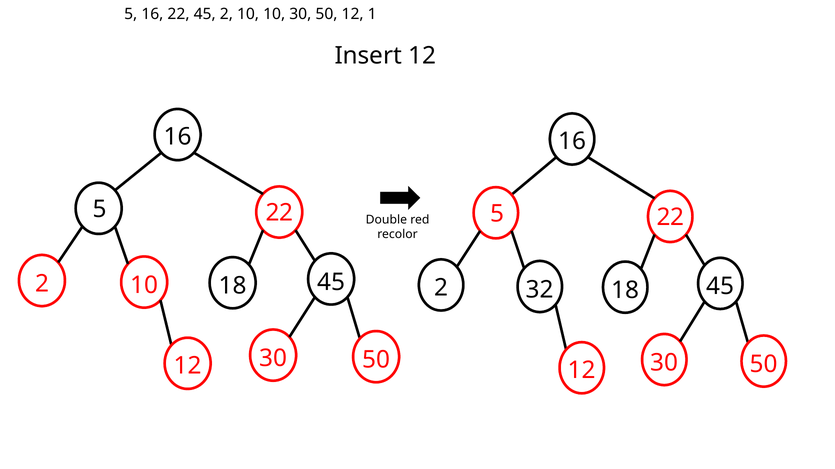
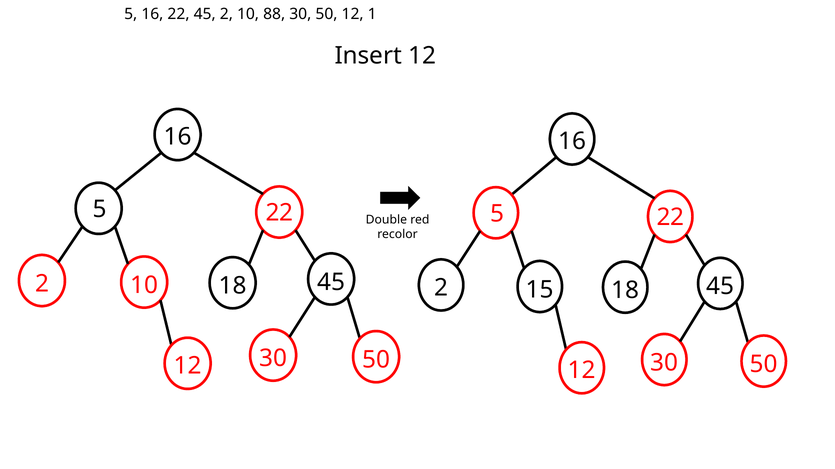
10 10: 10 -> 88 (274, 14)
32: 32 -> 15 (540, 290)
